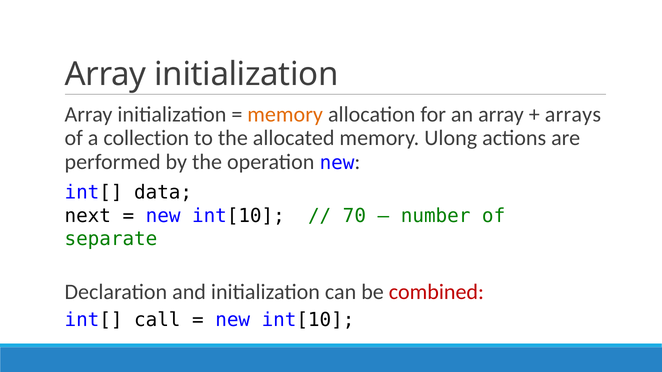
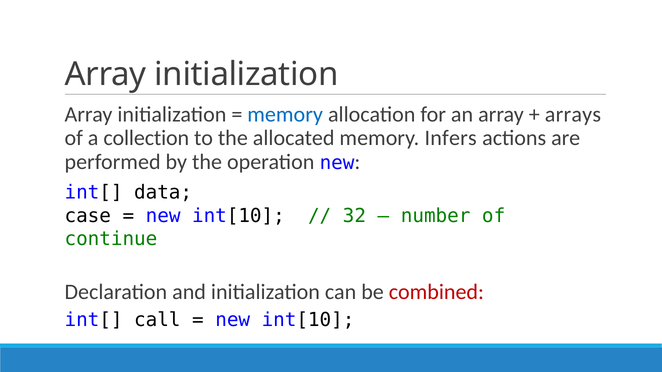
memory colour: orange -> blue (285, 114)
Ulong: Ulong -> Infers (451, 138)
next: next -> case (88, 216)
70: 70 -> 32 (354, 216)
separate: separate -> continue (111, 239)
